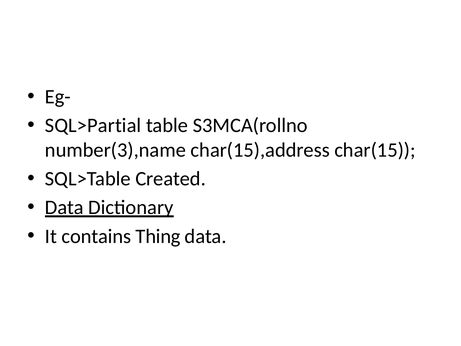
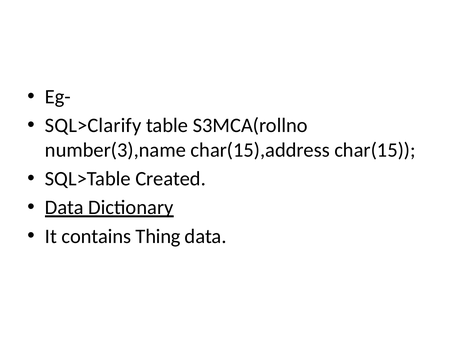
SQL>Partial: SQL>Partial -> SQL>Clarify (93, 125)
